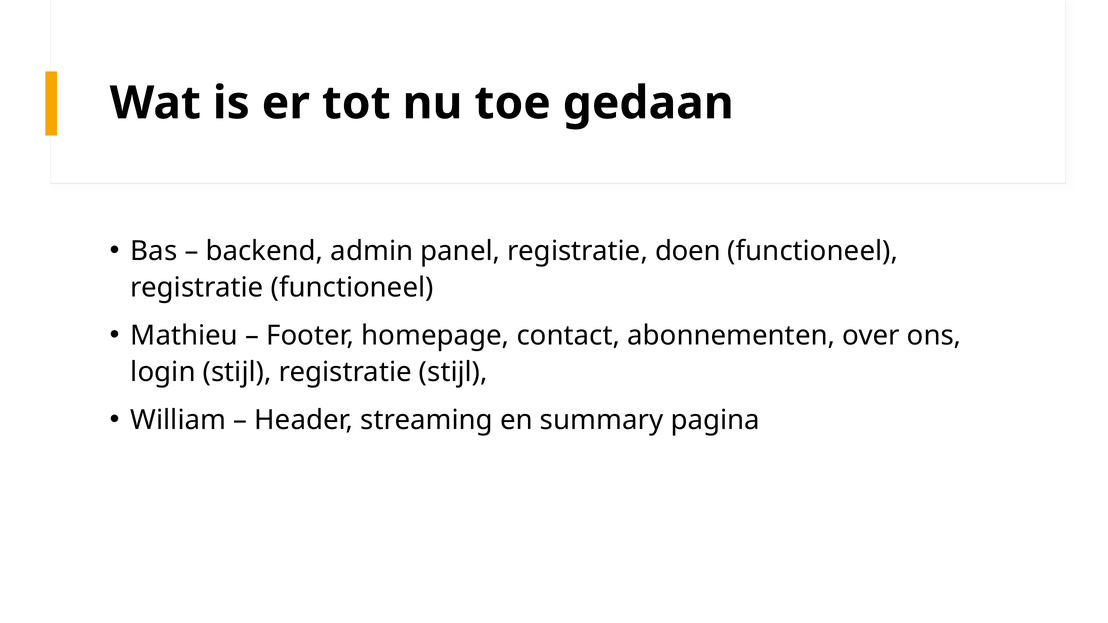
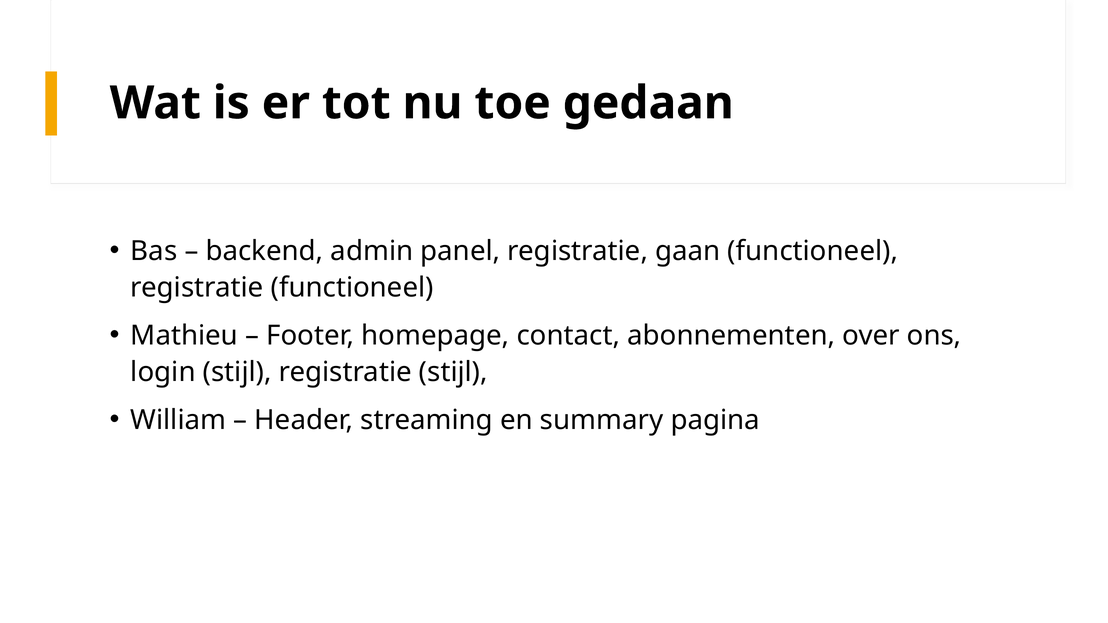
doen: doen -> gaan (688, 251)
